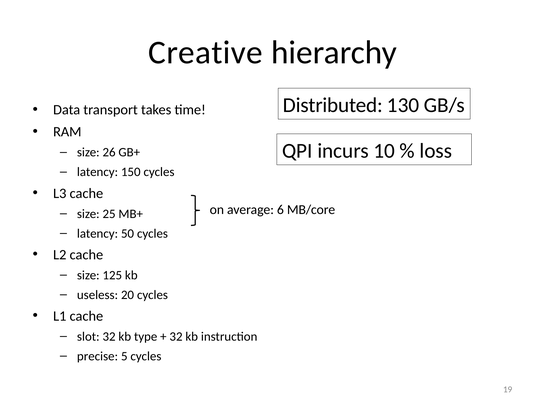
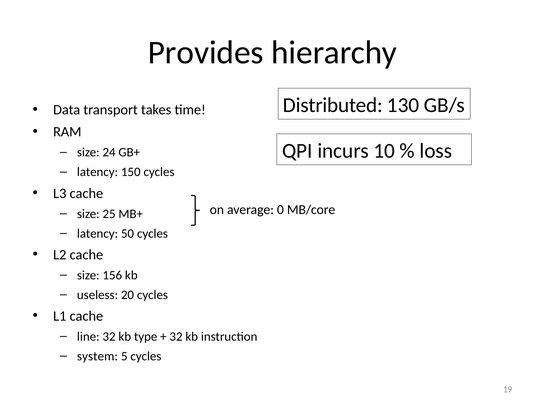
Creative: Creative -> Provides (206, 53)
26: 26 -> 24 (109, 153)
6: 6 -> 0 (280, 210)
125: 125 -> 156 (112, 276)
slot: slot -> line (88, 337)
precise: precise -> system (97, 357)
